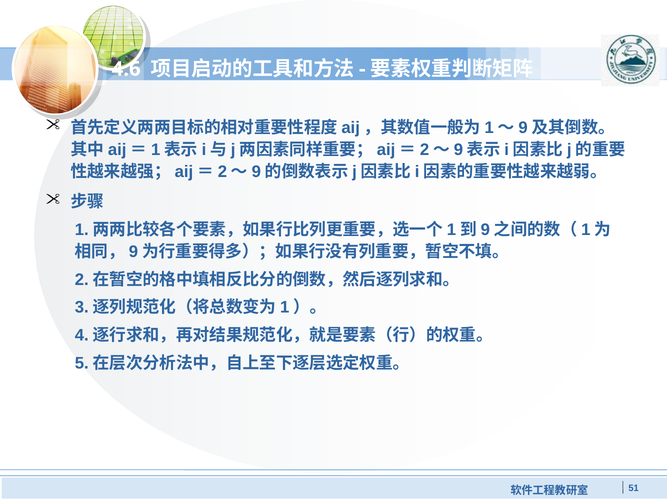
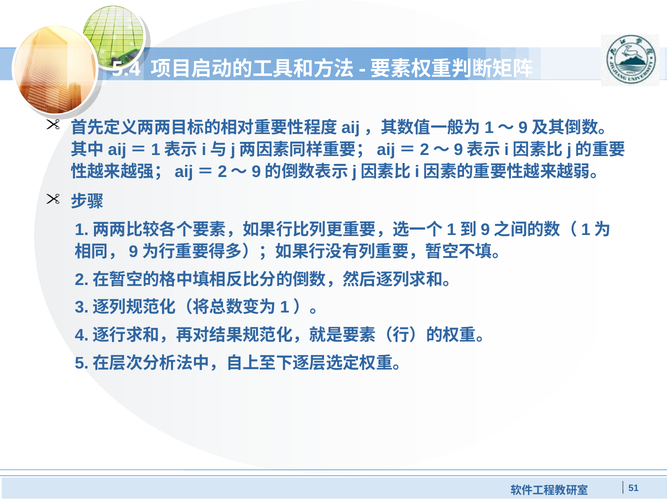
4.6: 4.6 -> 5.4 (126, 69)
